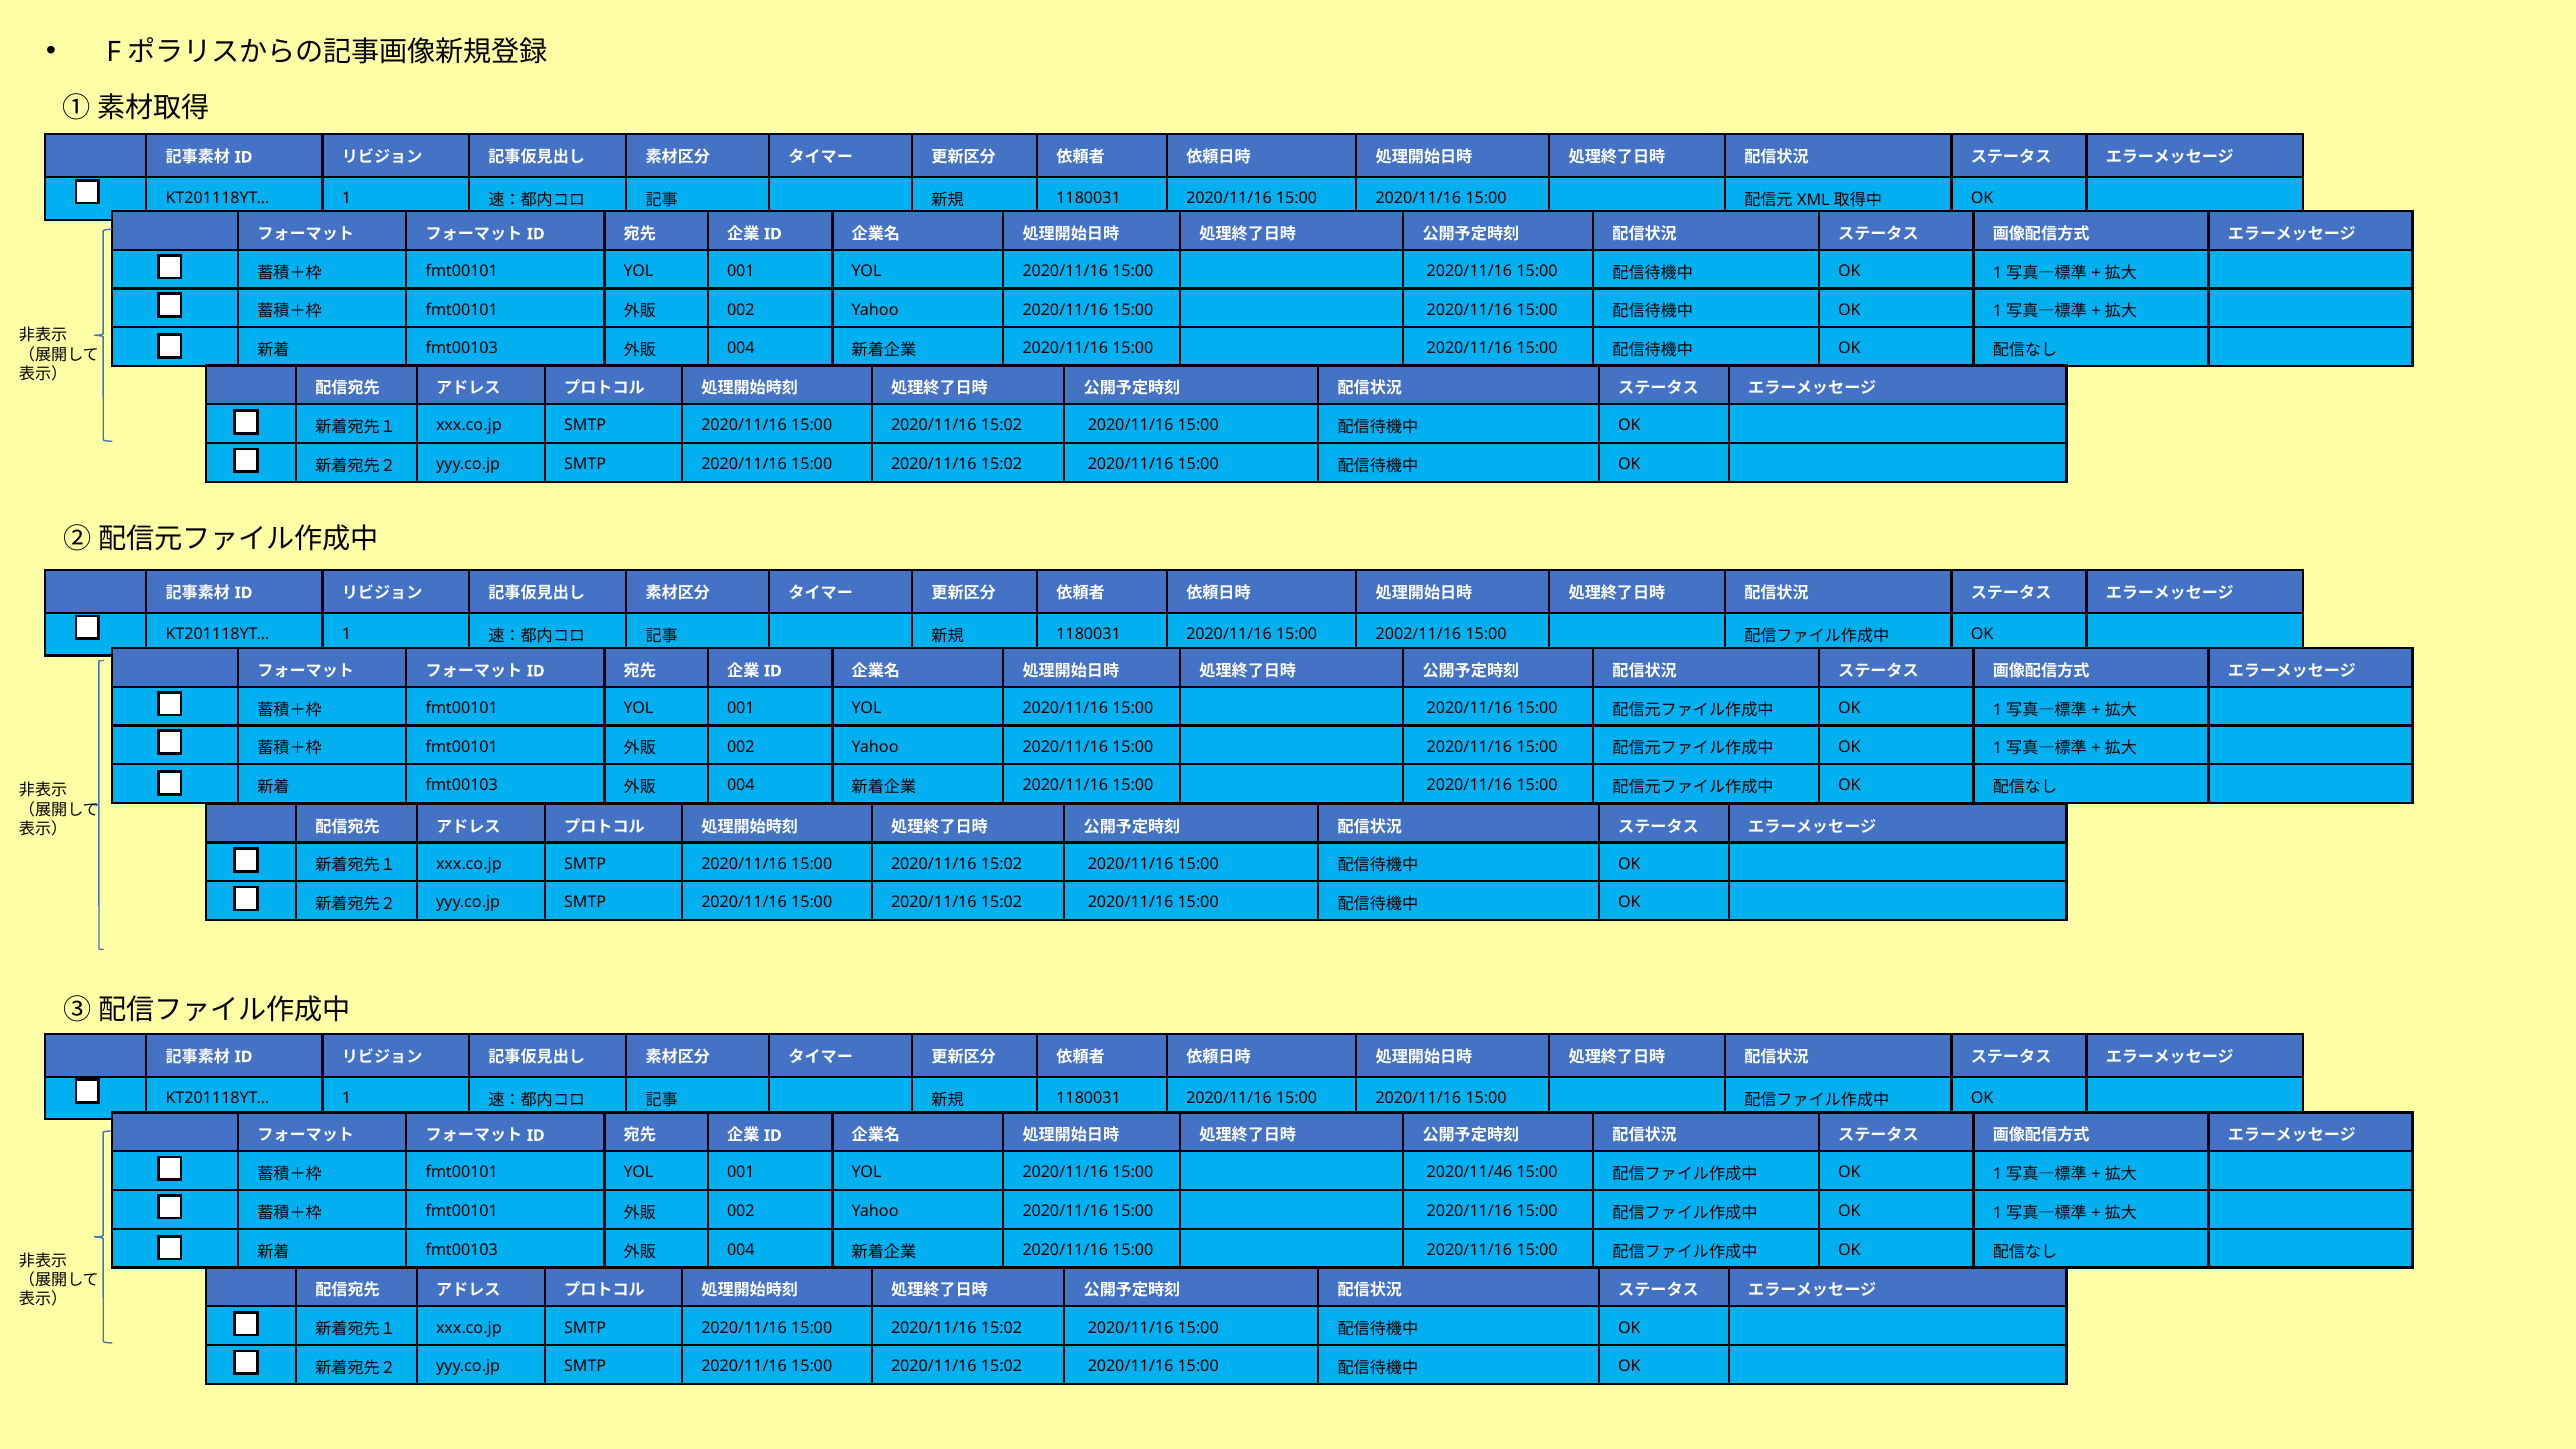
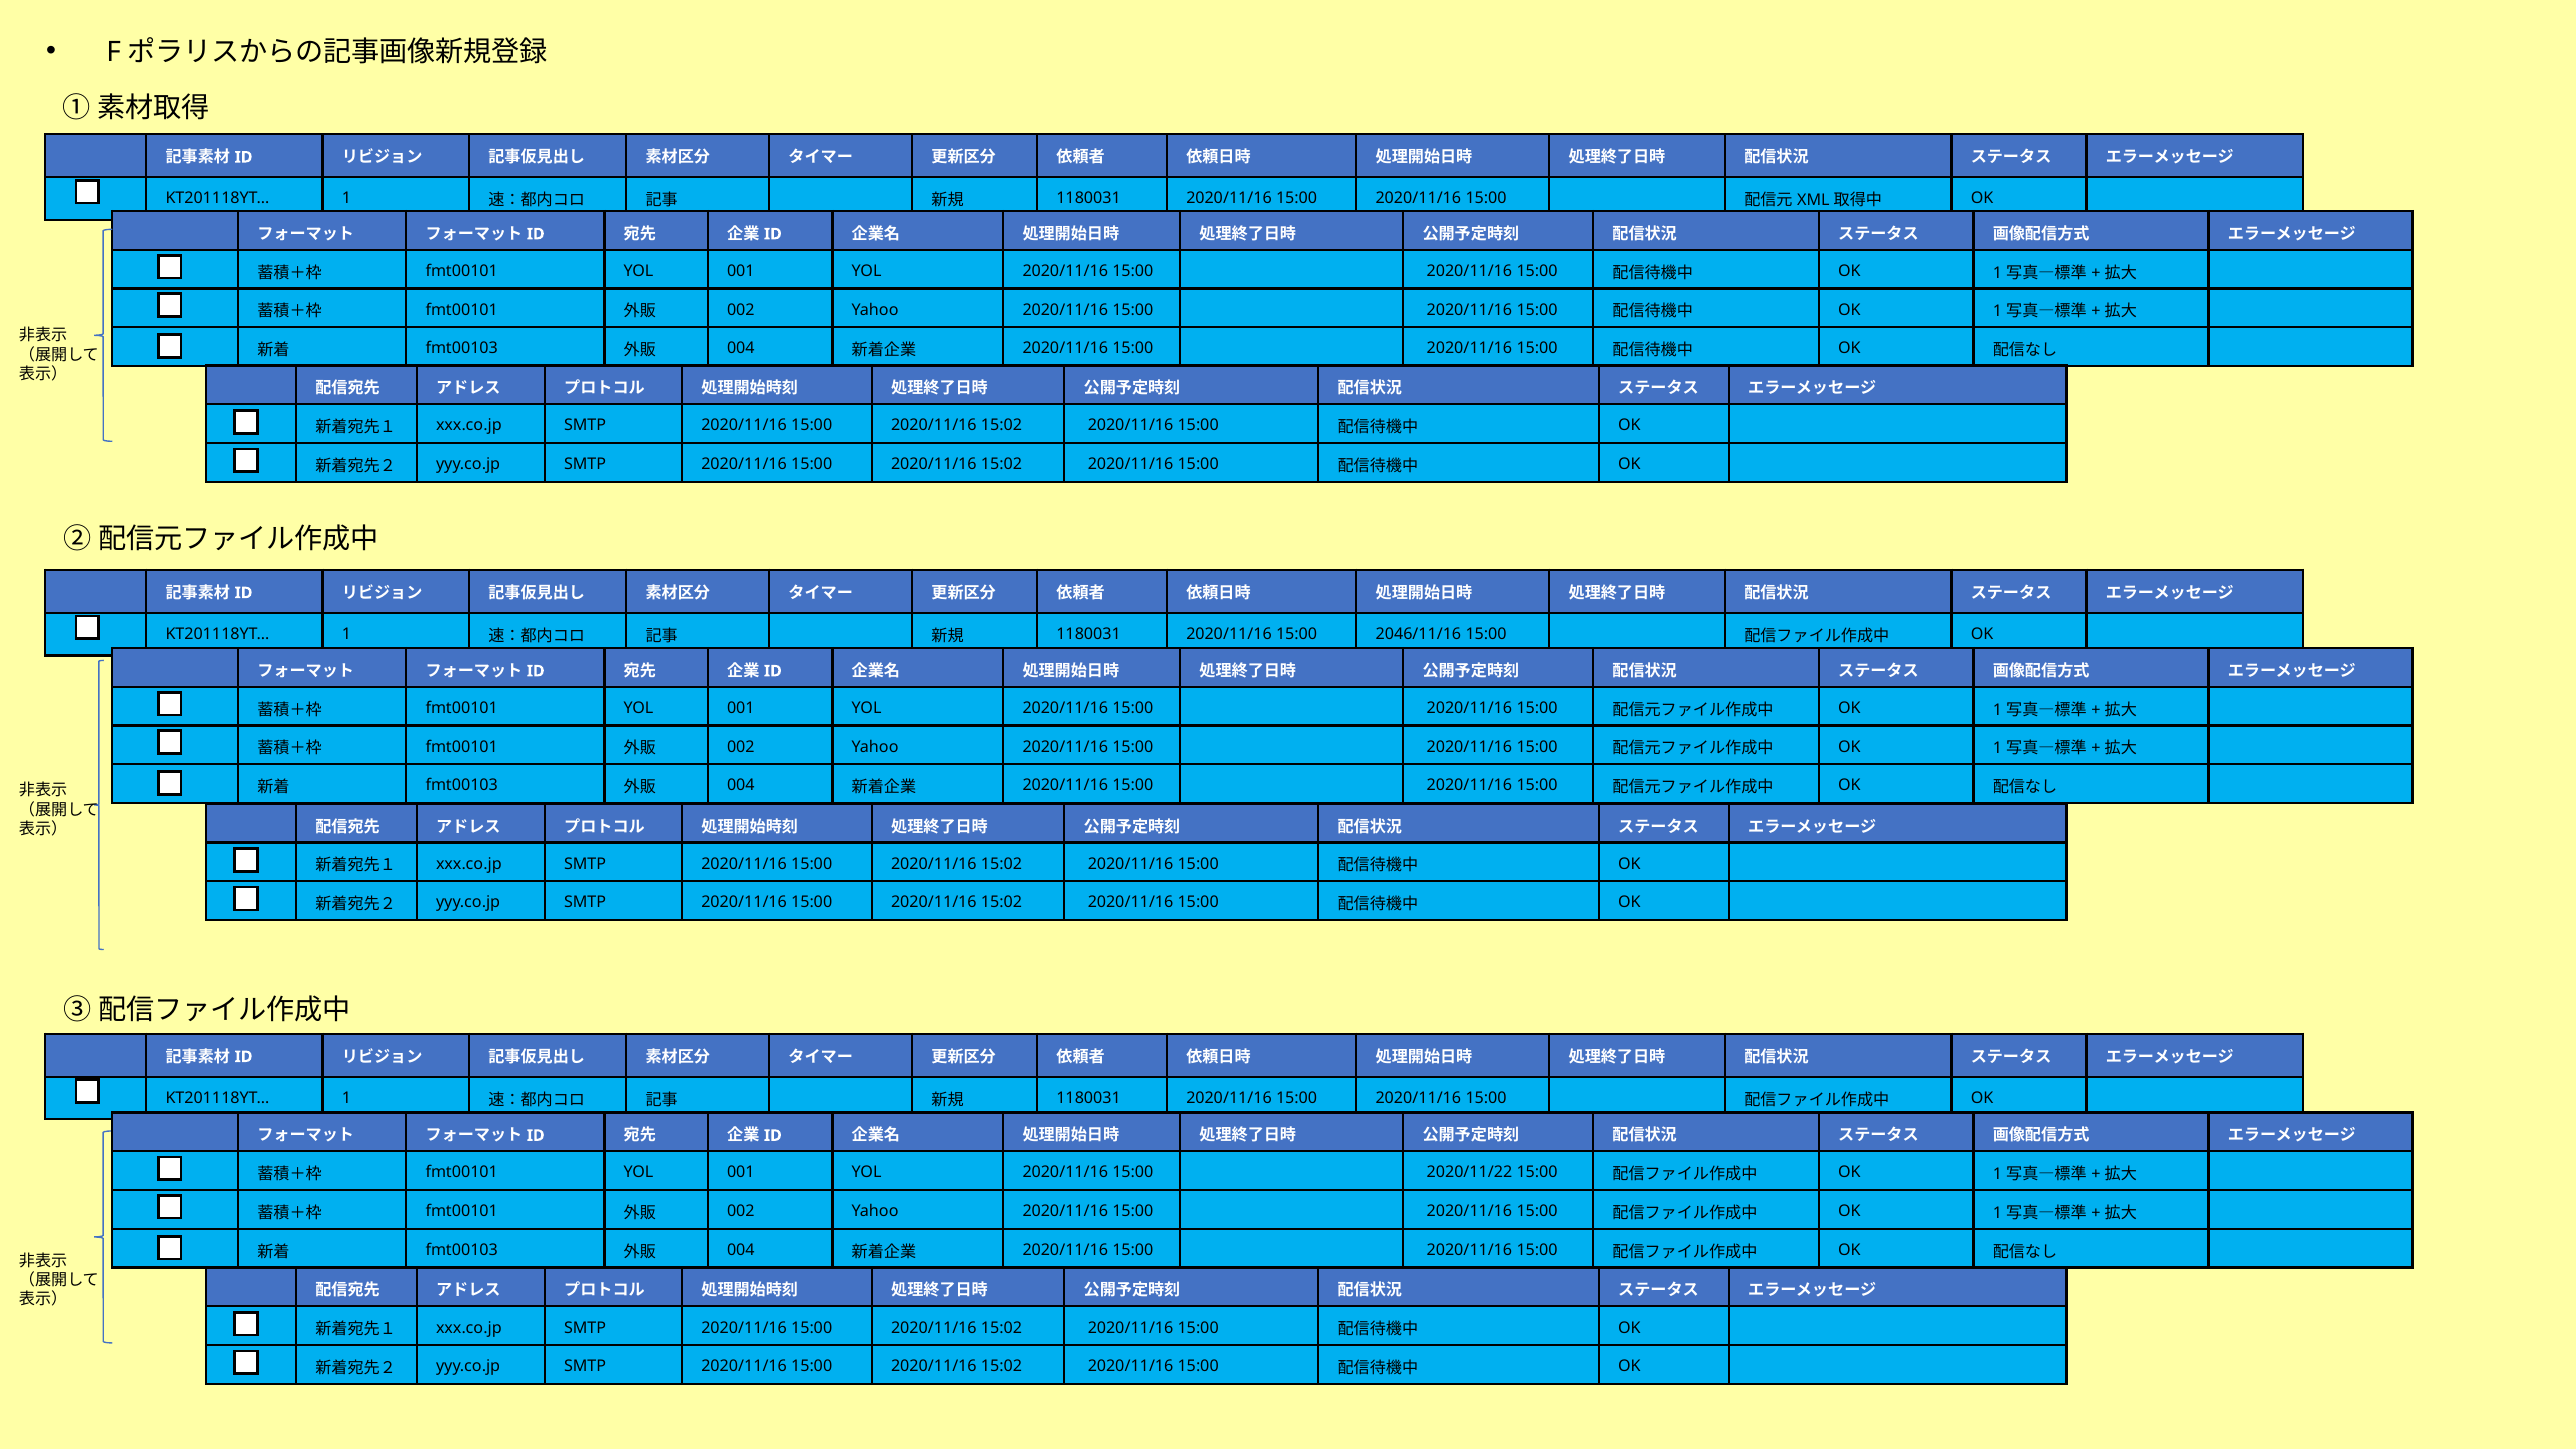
2002/11/16: 2002/11/16 -> 2046/11/16 (1418, 634)
2020/11/46: 2020/11/46 -> 2020/11/22 (1469, 1173)
